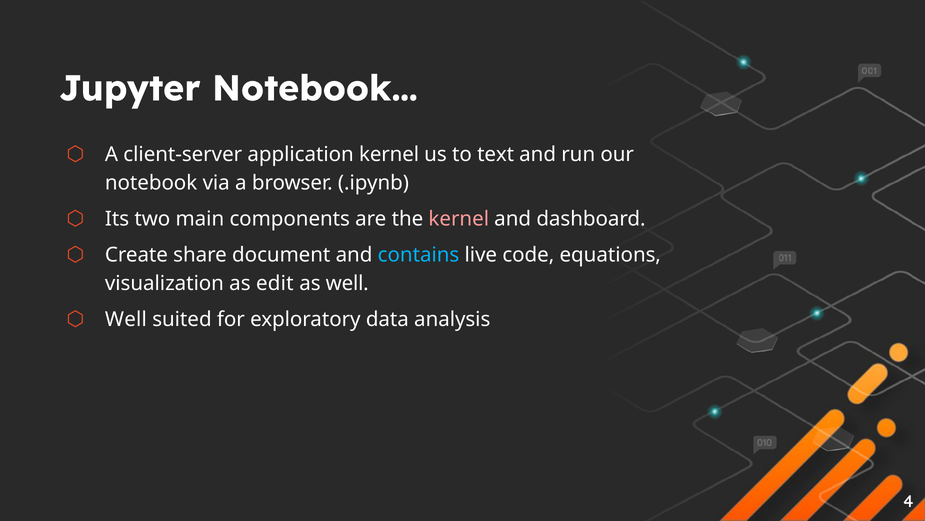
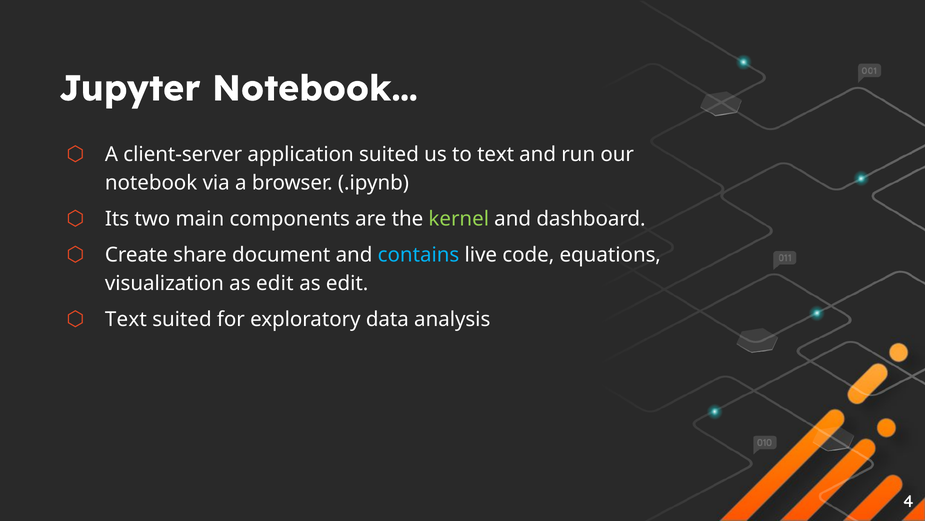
application kernel: kernel -> suited (389, 154)
kernel colour: pink -> light green (459, 219)
well: well -> edit (347, 283)
Well: Well -> Text (126, 319)
